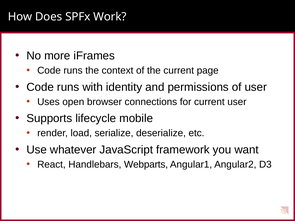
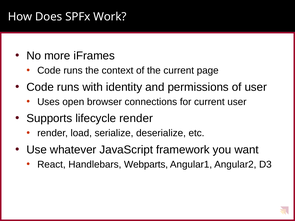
lifecycle mobile: mobile -> render (136, 119)
